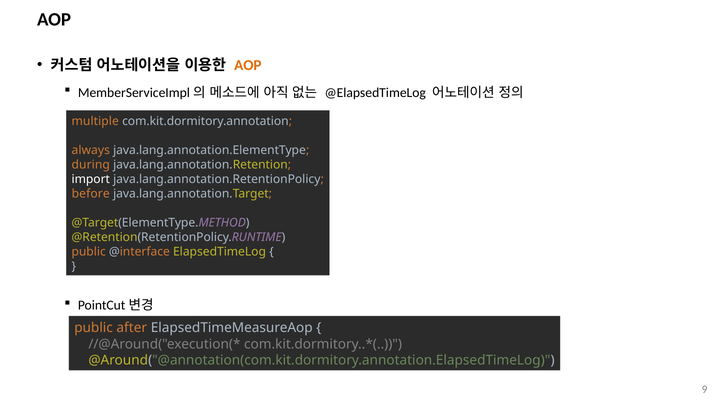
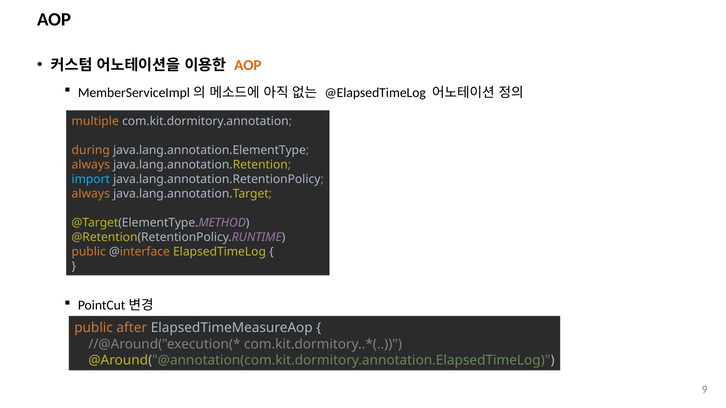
always: always -> during (91, 150)
during: during -> always (91, 165)
import colour: white -> light blue (91, 179)
before: before -> always (91, 194)
